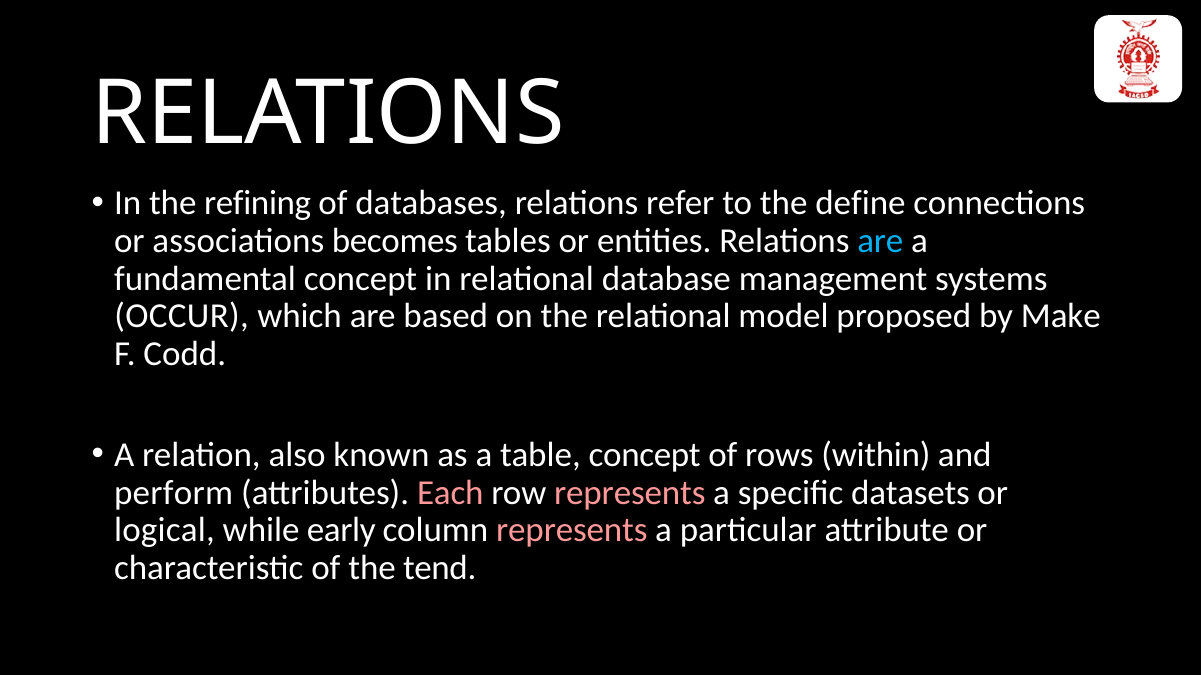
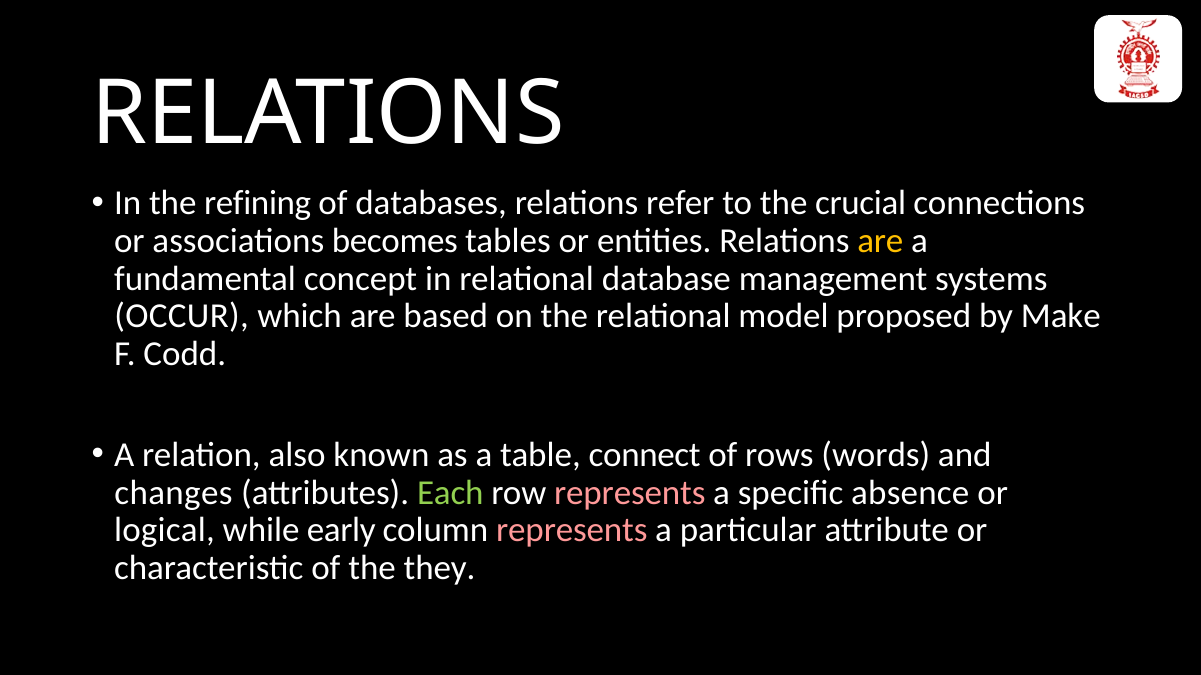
define: define -> crucial (861, 203)
are colour: light blue -> yellow (880, 241)
table concept: concept -> connect (645, 455)
within: within -> words (876, 455)
perform: perform -> changes (174, 493)
Each colour: pink -> light green (450, 493)
datasets: datasets -> absence (910, 493)
tend: tend -> they (440, 569)
